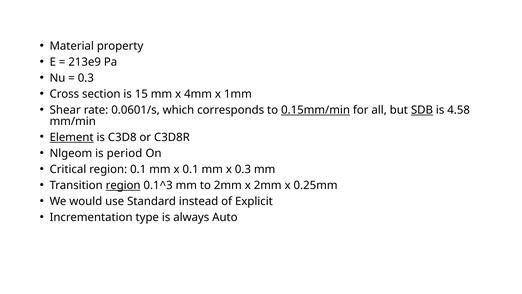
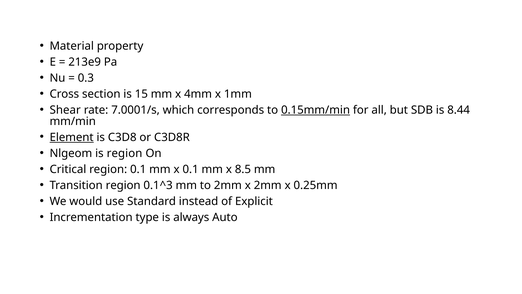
0.0601/s: 0.0601/s -> 7.0001/s (136, 110)
SDB underline: present -> none (422, 110)
4.58: 4.58 -> 8.44 (459, 110)
is period: period -> region (125, 153)
x 0.3: 0.3 -> 8.5 (243, 169)
region underline: present -> none (123, 185)
